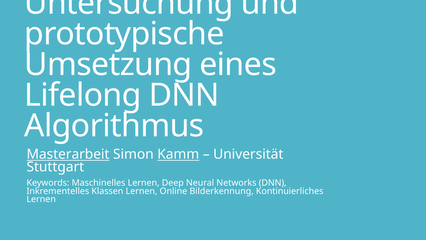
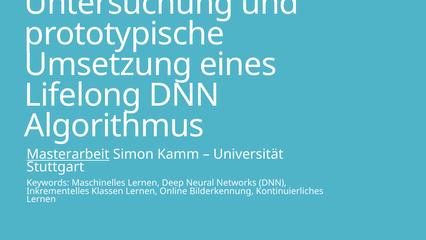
Kamm underline: present -> none (178, 154)
